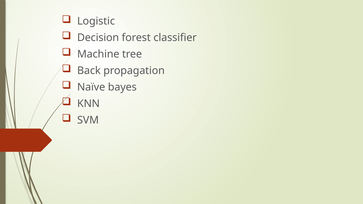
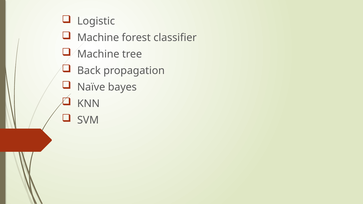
Decision: Decision -> Machine (98, 38)
